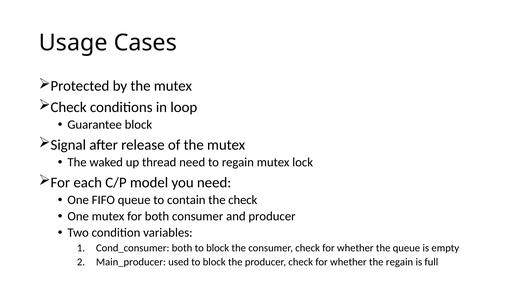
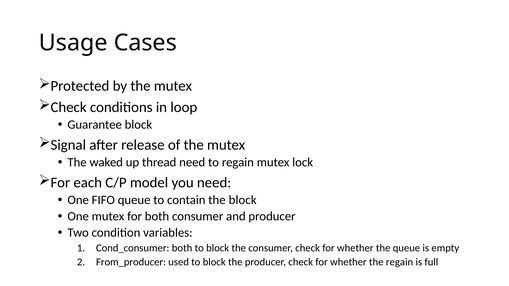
the check: check -> block (243, 200)
Main_producer: Main_producer -> From_producer (131, 262)
